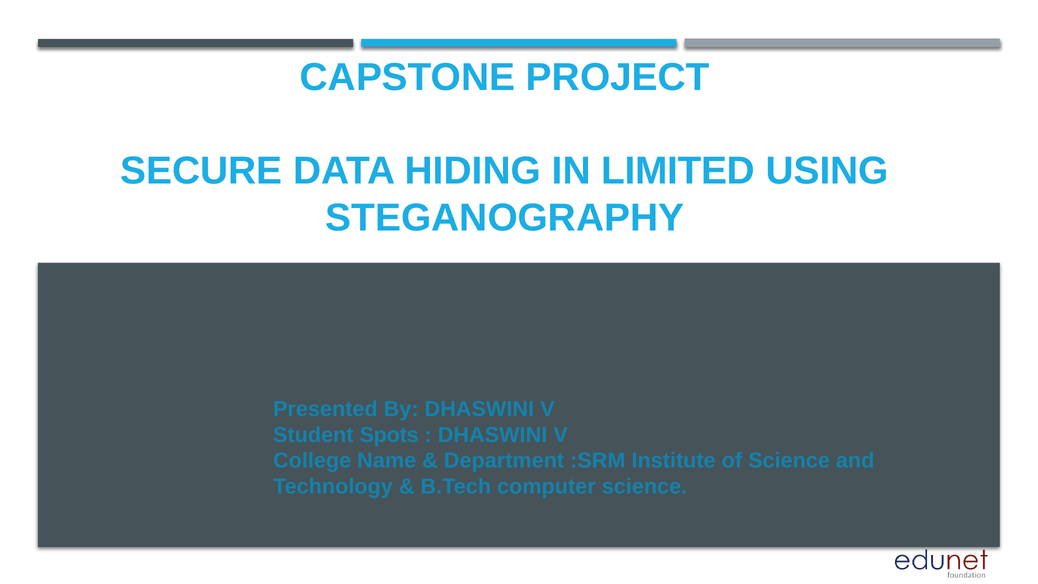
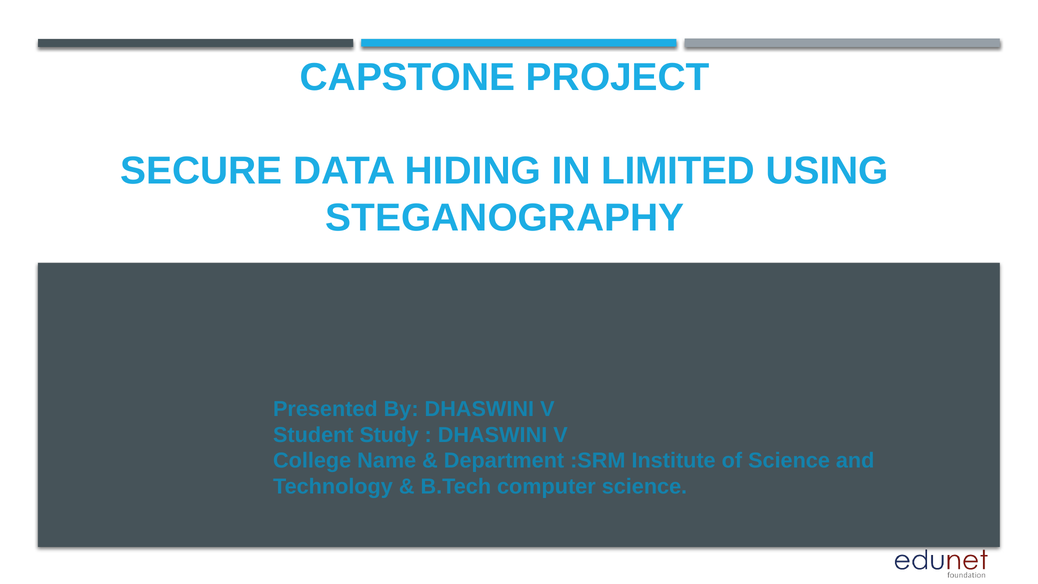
Spots: Spots -> Study (389, 435)
